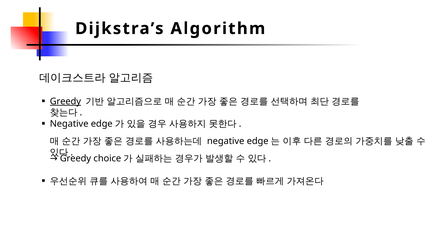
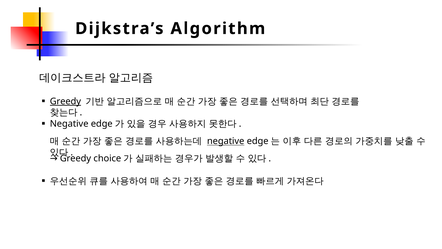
negative underline: none -> present (226, 141)
